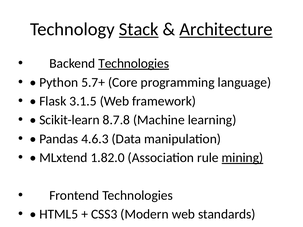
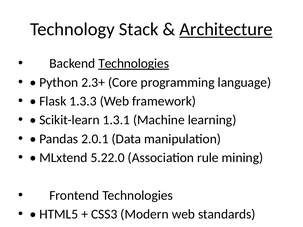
Stack underline: present -> none (139, 29)
5.7+: 5.7+ -> 2.3+ (93, 82)
3.1.5: 3.1.5 -> 1.3.3 (83, 101)
8.7.8: 8.7.8 -> 1.3.1 (116, 120)
4.6.3: 4.6.3 -> 2.0.1 (95, 139)
1.82.0: 1.82.0 -> 5.22.0 (108, 158)
mining underline: present -> none (242, 158)
